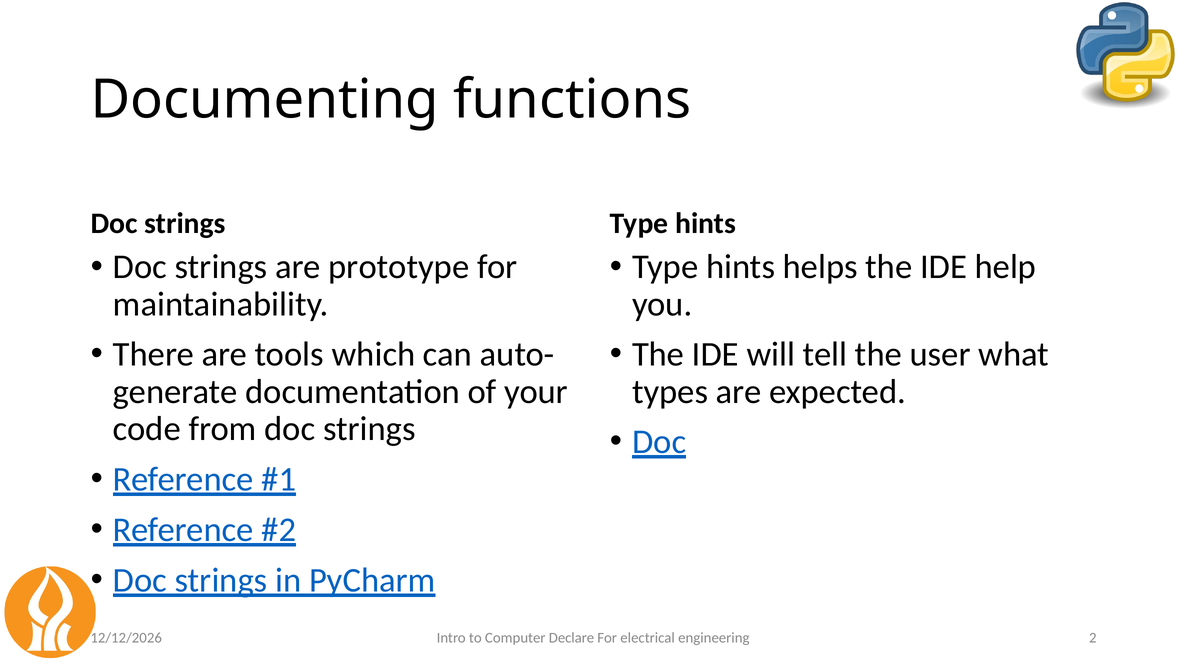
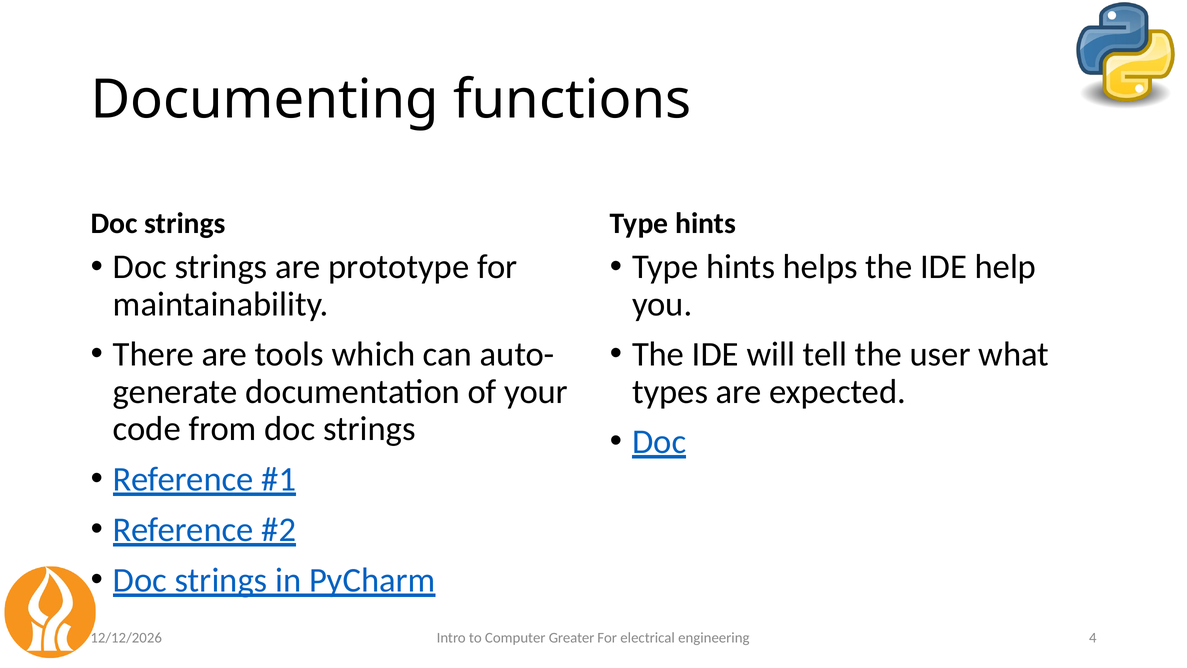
Declare: Declare -> Greater (572, 637)
2: 2 -> 4 (1093, 637)
